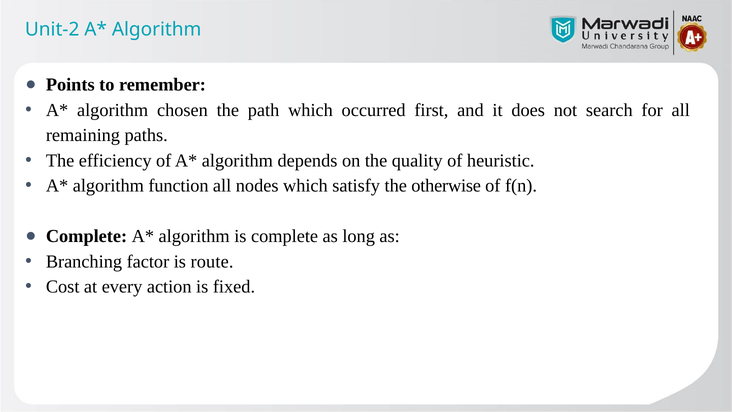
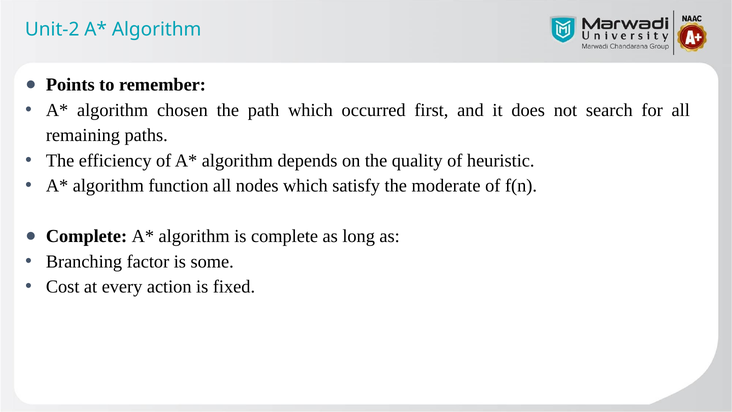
otherwise: otherwise -> moderate (446, 186)
route: route -> some (212, 261)
